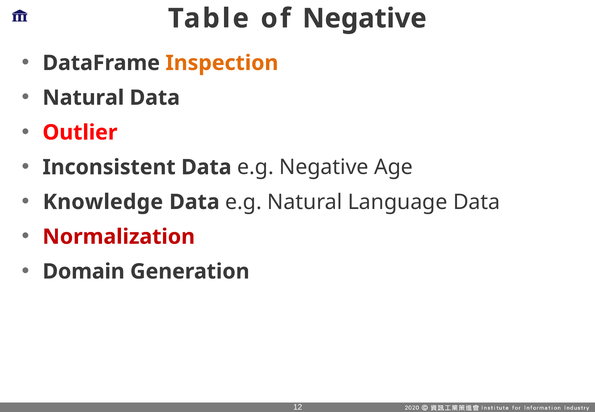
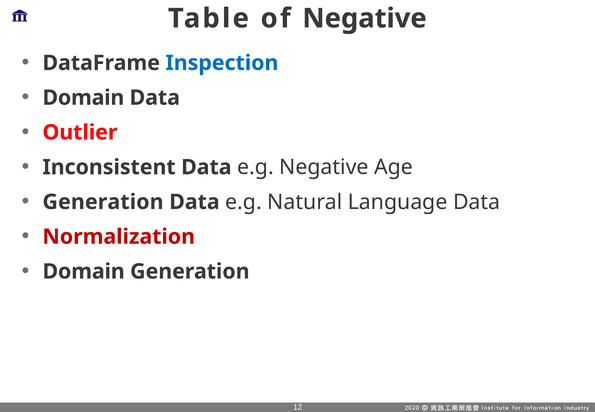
Inspection colour: orange -> blue (222, 63)
Natural: Natural -> Domain (83, 98)
Knowledge: Knowledge -> Generation (103, 202)
